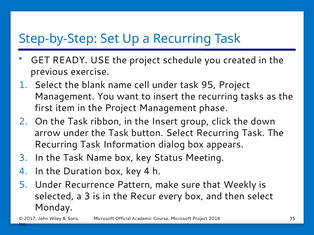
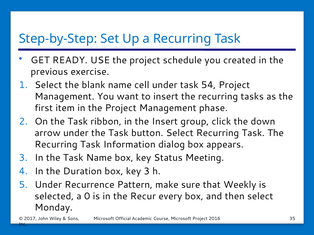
95: 95 -> 54 (209, 85)
key 4: 4 -> 3 (147, 172)
a 3: 3 -> 0 (87, 197)
